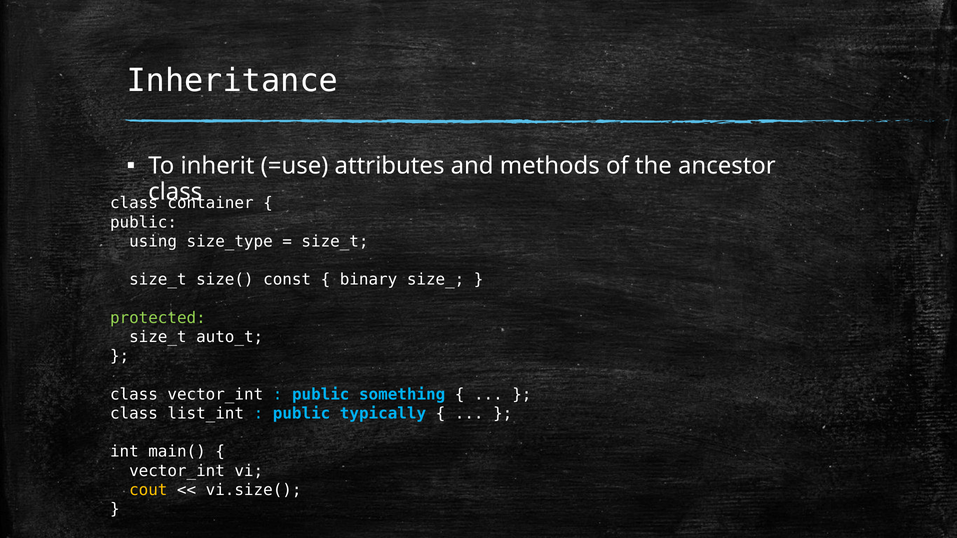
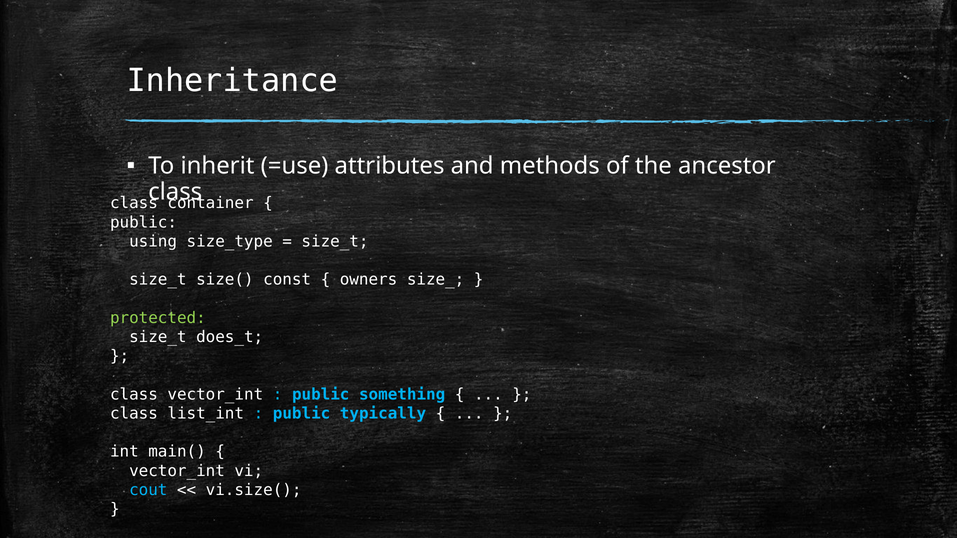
binary: binary -> owners (369, 280)
auto_t: auto_t -> does_t (230, 337)
cout colour: yellow -> light blue (148, 490)
